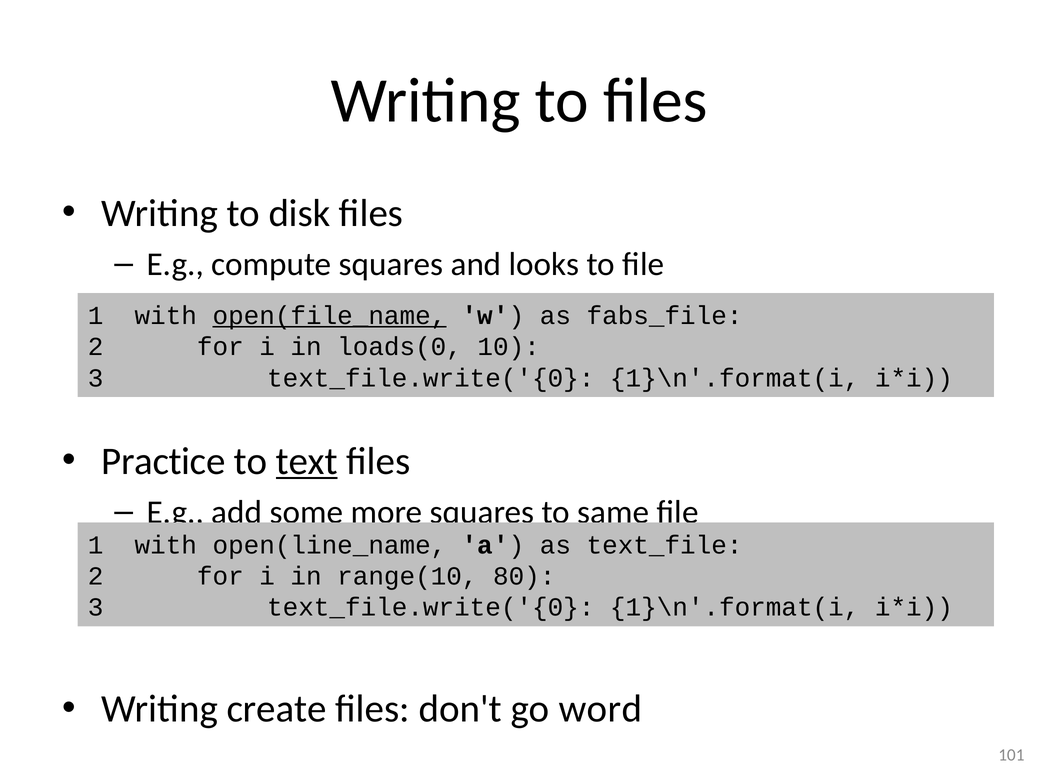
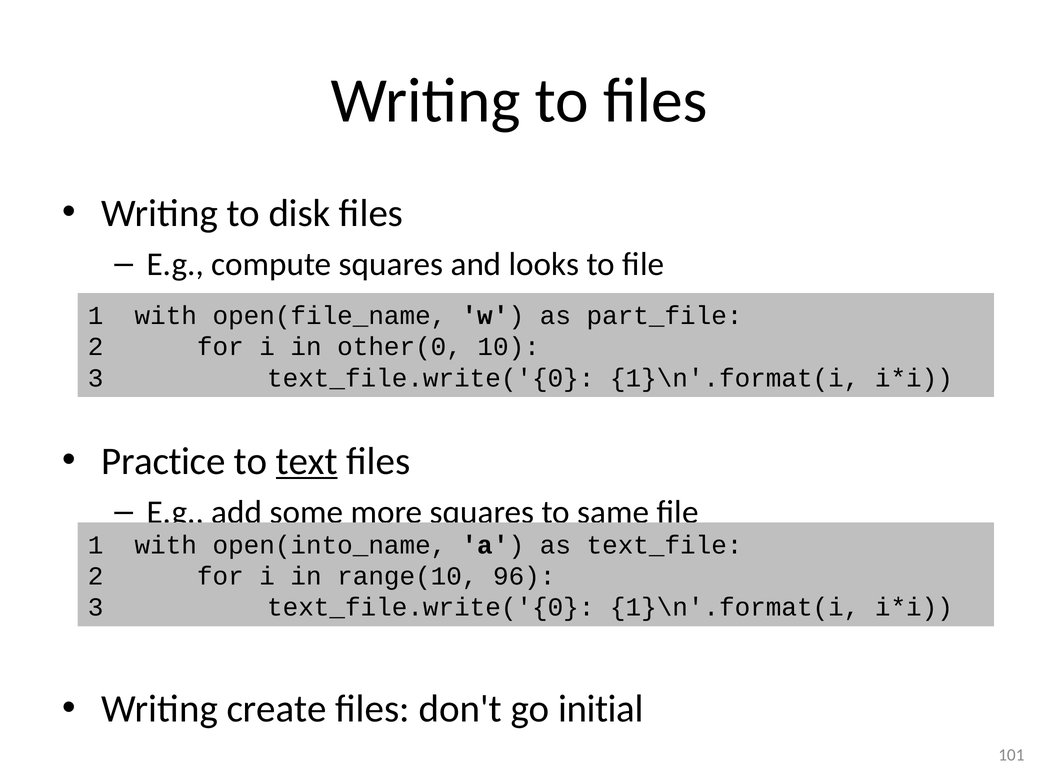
open(file_name underline: present -> none (329, 315)
fabs_file: fabs_file -> part_file (665, 315)
loads(0: loads(0 -> other(0 (400, 347)
open(line_name: open(line_name -> open(into_name (329, 544)
80: 80 -> 96 (524, 576)
word: word -> initial (601, 708)
